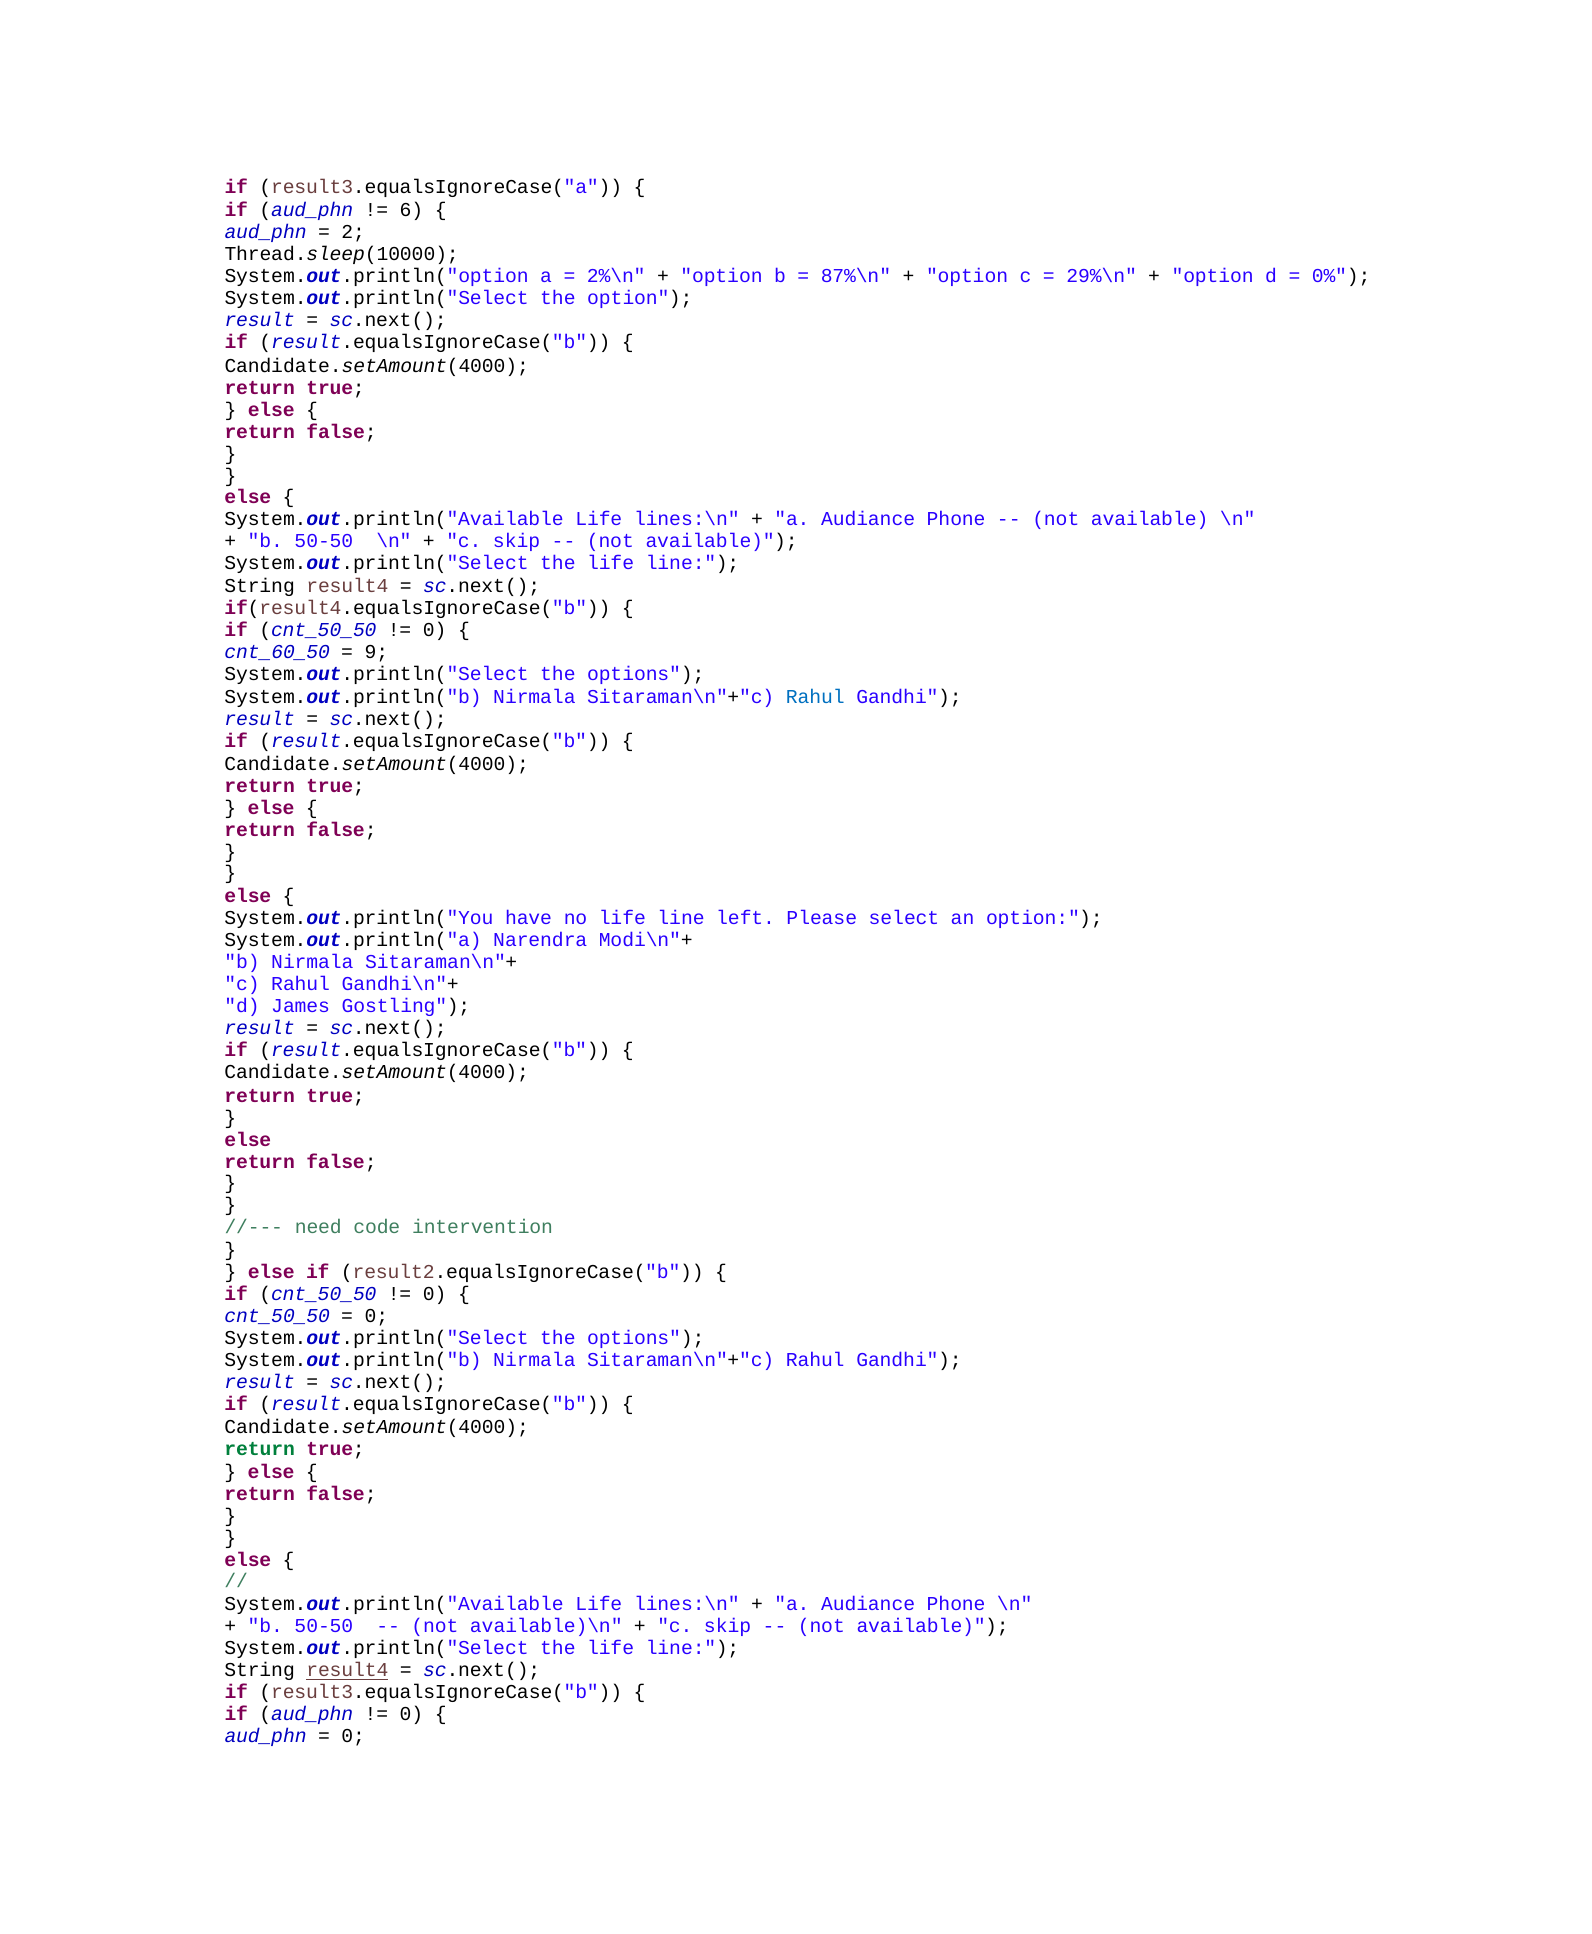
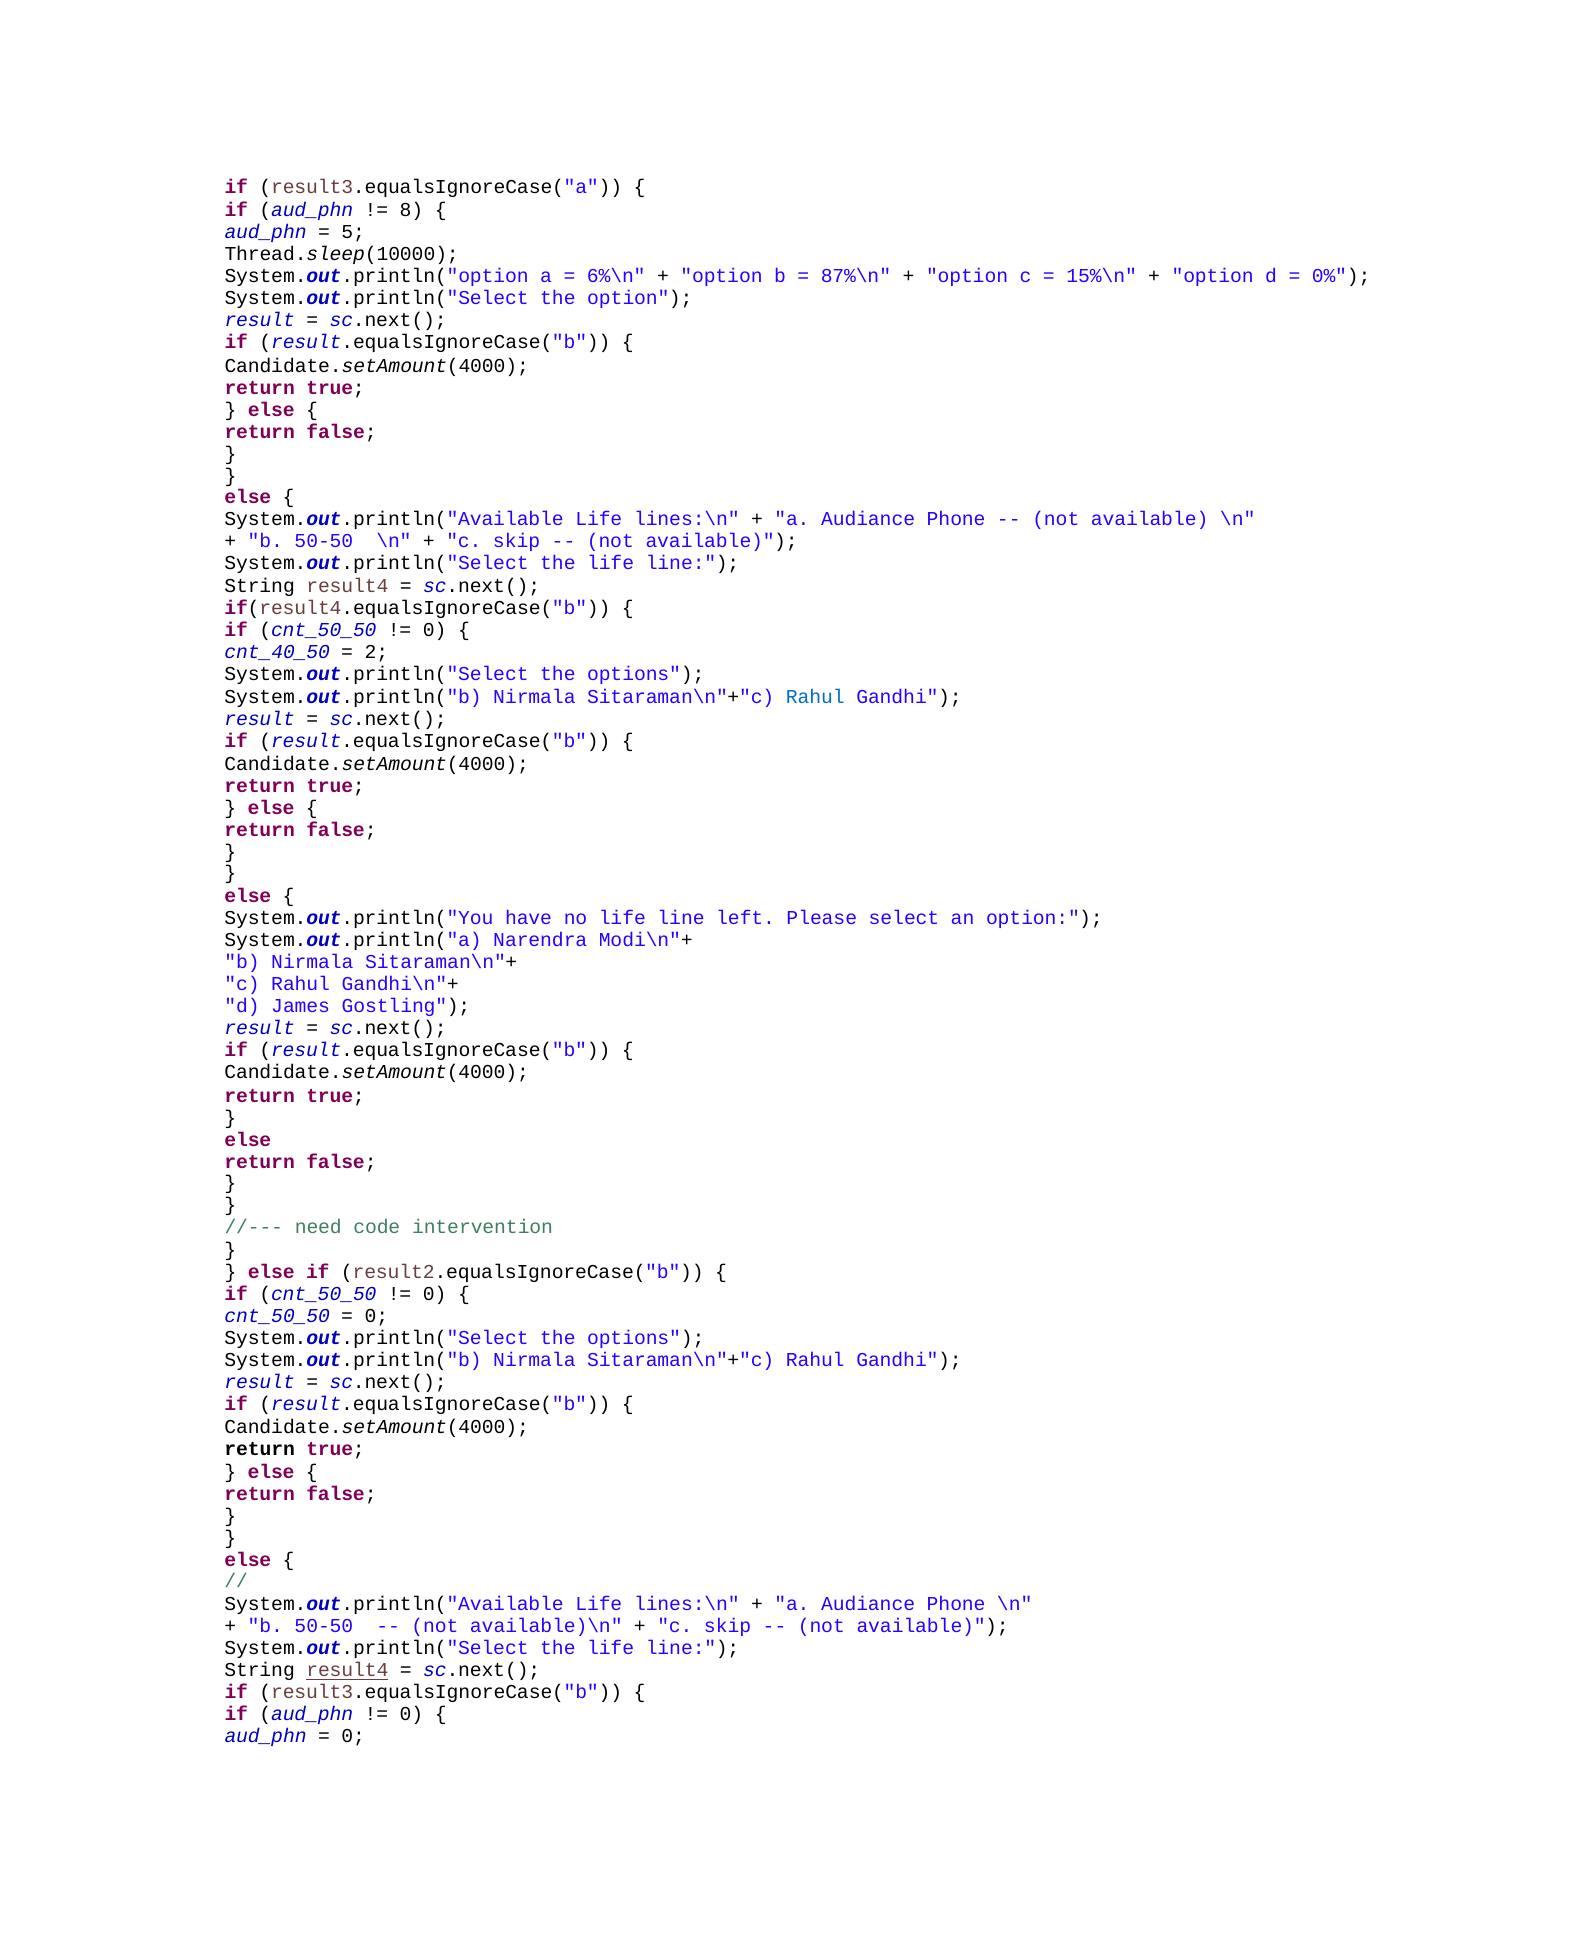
6: 6 -> 8 (411, 210)
2: 2 -> 5 (353, 232)
2%\n: 2%\n -> 6%\n (616, 276)
29%\n: 29%\n -> 15%\n (1102, 276)
cnt_60_50: cnt_60_50 -> cnt_40_50 (277, 652)
9: 9 -> 2 (376, 652)
return colour: green -> black (260, 1449)
